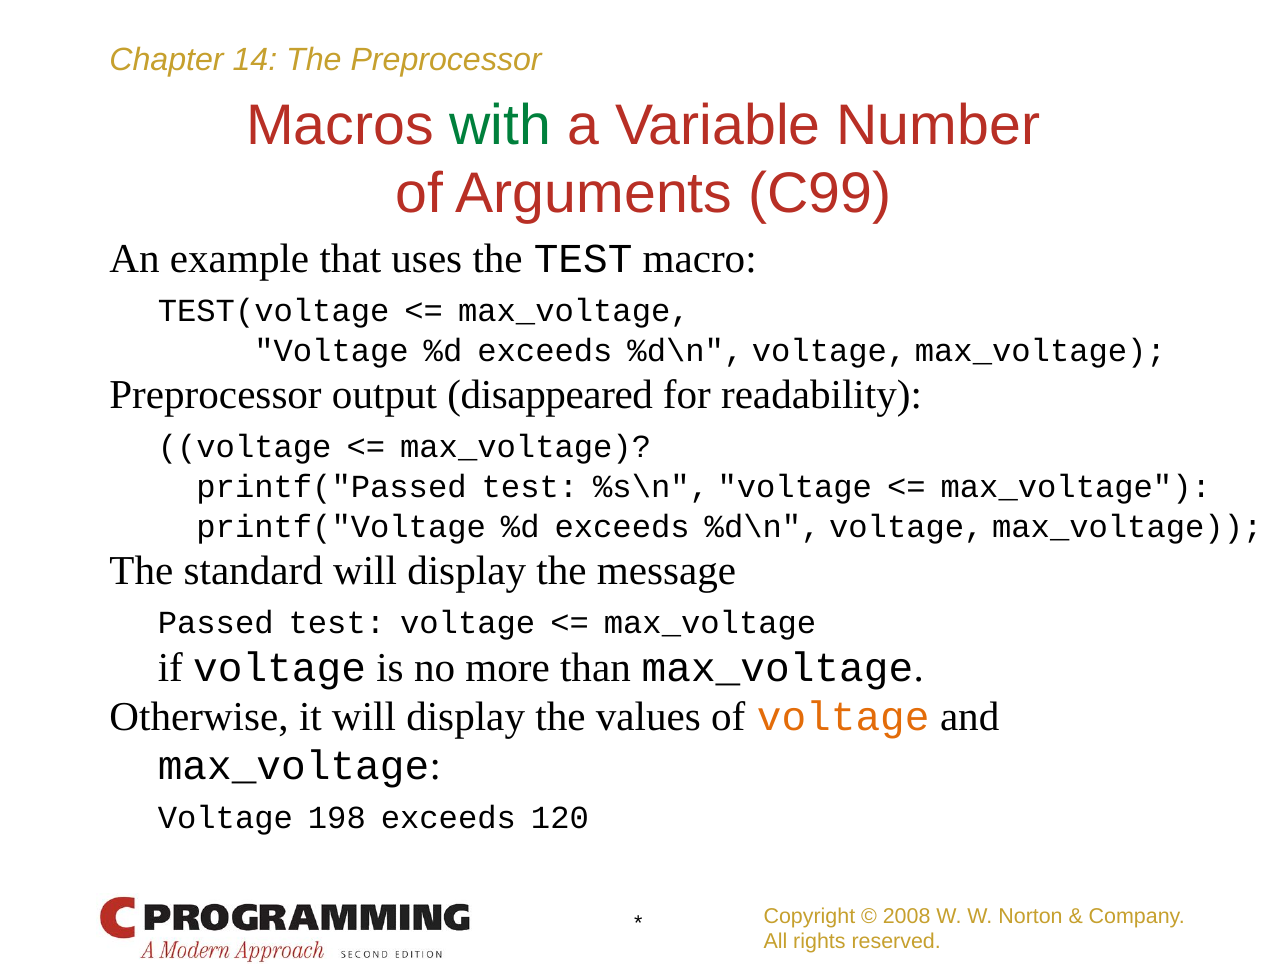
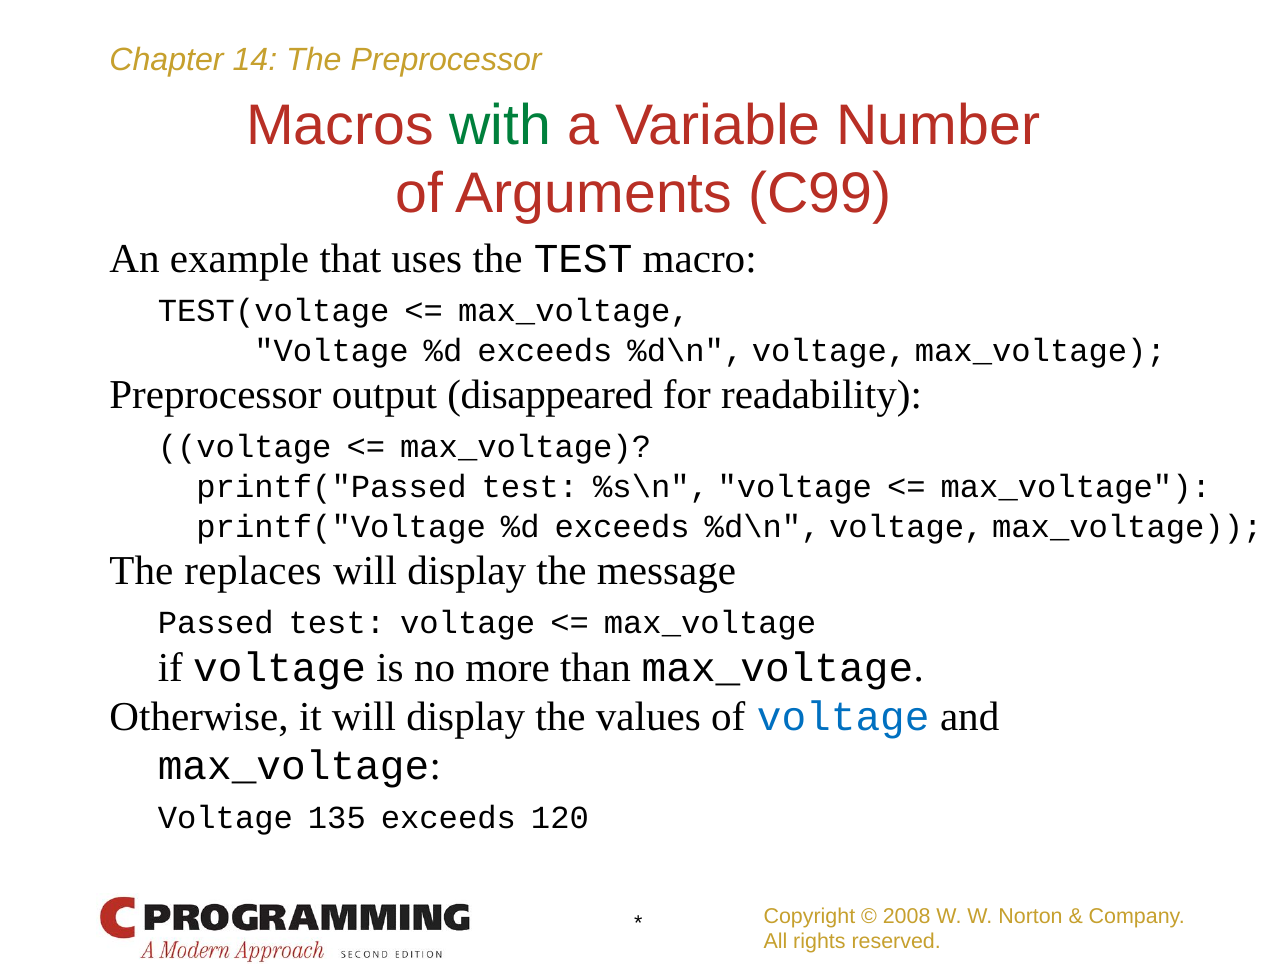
standard: standard -> replaces (253, 571)
voltage colour: orange -> blue (843, 717)
198: 198 -> 135 (337, 818)
